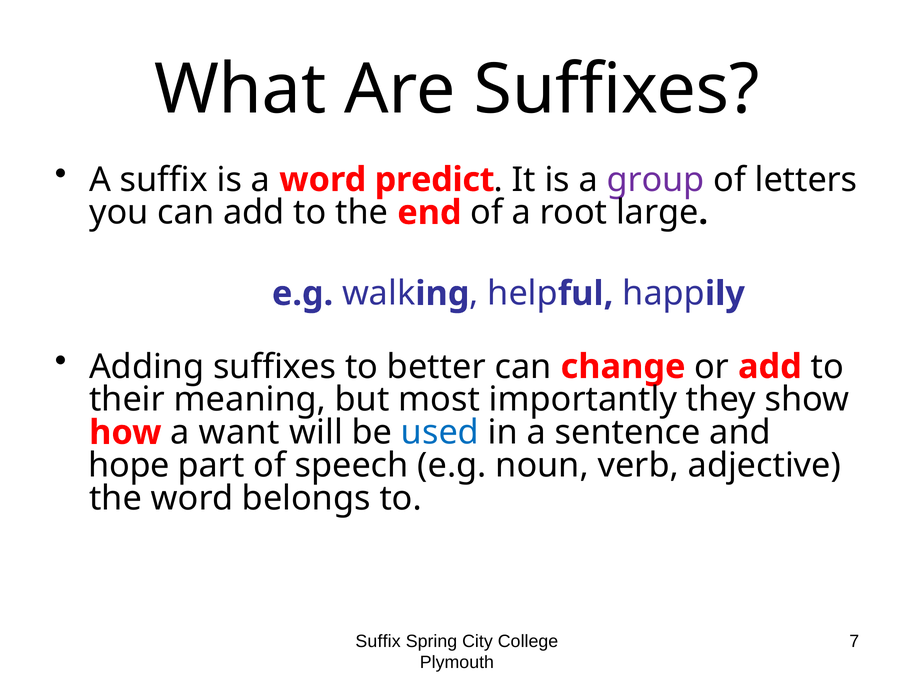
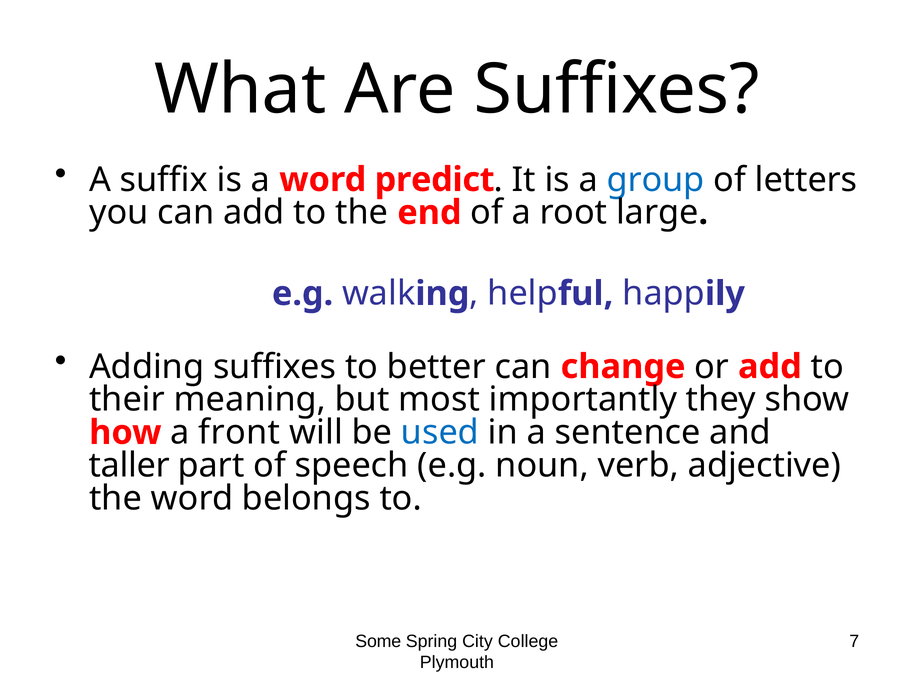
group colour: purple -> blue (656, 180)
want: want -> front (239, 432)
hope: hope -> taller (129, 465)
Suffix: Suffix -> Some (378, 641)
